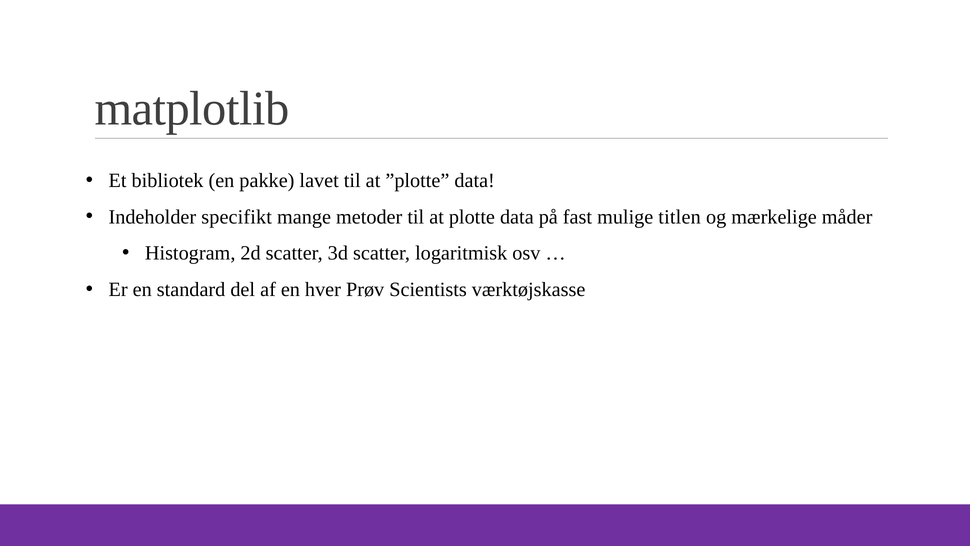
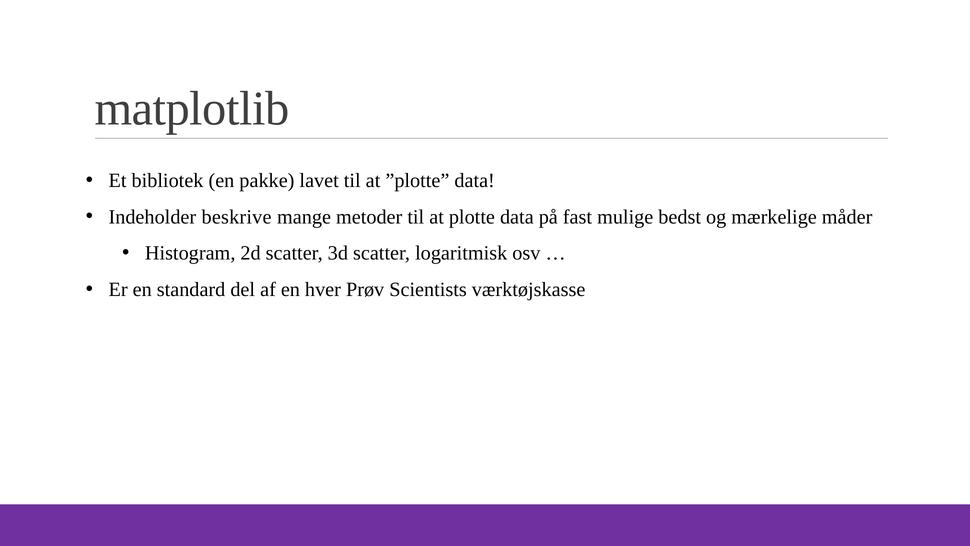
specifikt: specifikt -> beskrive (237, 217)
titlen: titlen -> bedst (680, 217)
